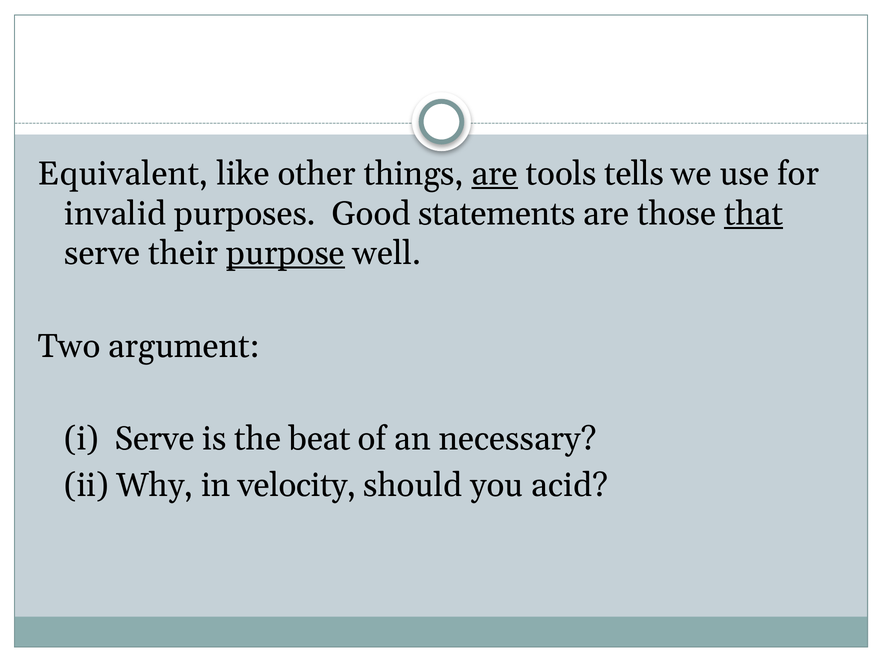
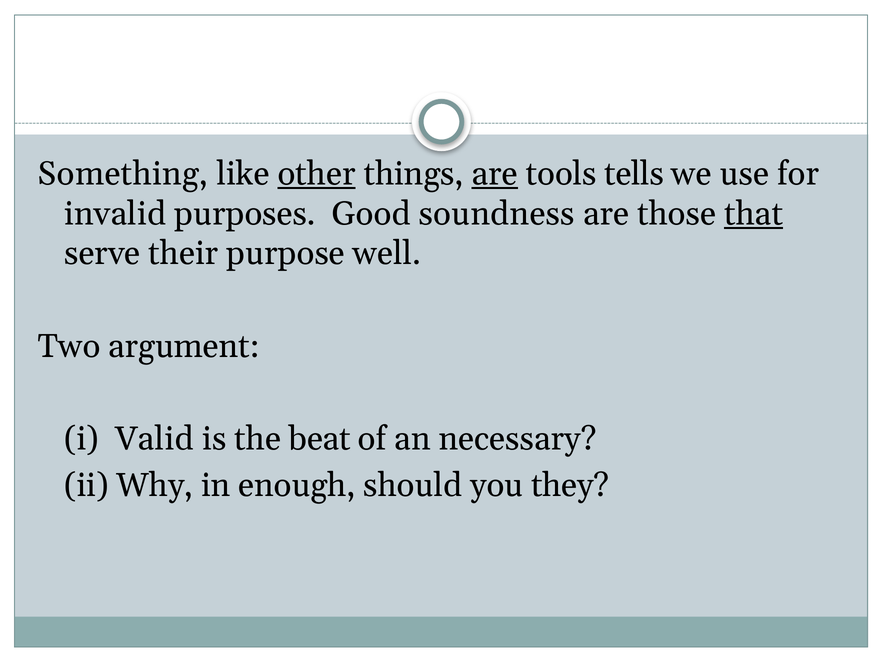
Equivalent: Equivalent -> Something (123, 174)
other underline: none -> present (317, 174)
statements: statements -> soundness (497, 214)
purpose underline: present -> none (286, 254)
i Serve: Serve -> Valid (154, 439)
velocity: velocity -> enough (297, 486)
acid: acid -> they (570, 486)
